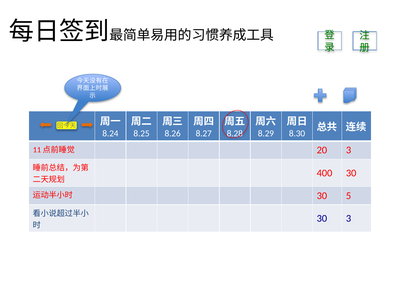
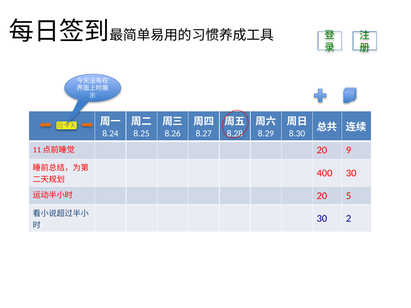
20 3: 3 -> 9 (349, 150)
30: 30 -> 20 (322, 196)
30 3: 3 -> 2 (349, 219)
